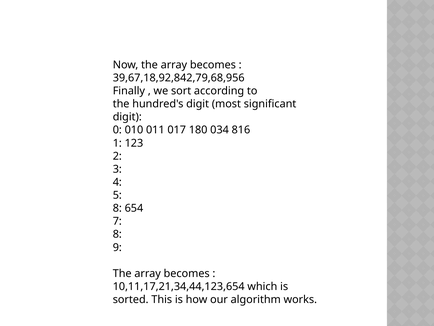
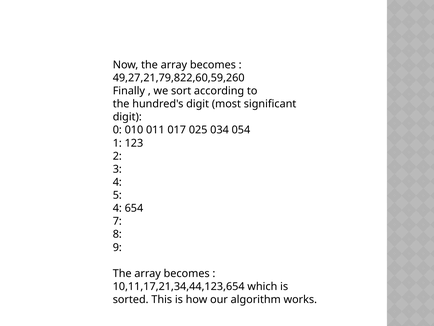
39,67,18,92,842,79,68,956: 39,67,18,92,842,79,68,956 -> 49,27,21,79,822,60,59,260 (179, 78)
180: 180 -> 025 (198, 130)
816: 816 -> 054 (241, 130)
8: 8 -> 4 (117, 208)
